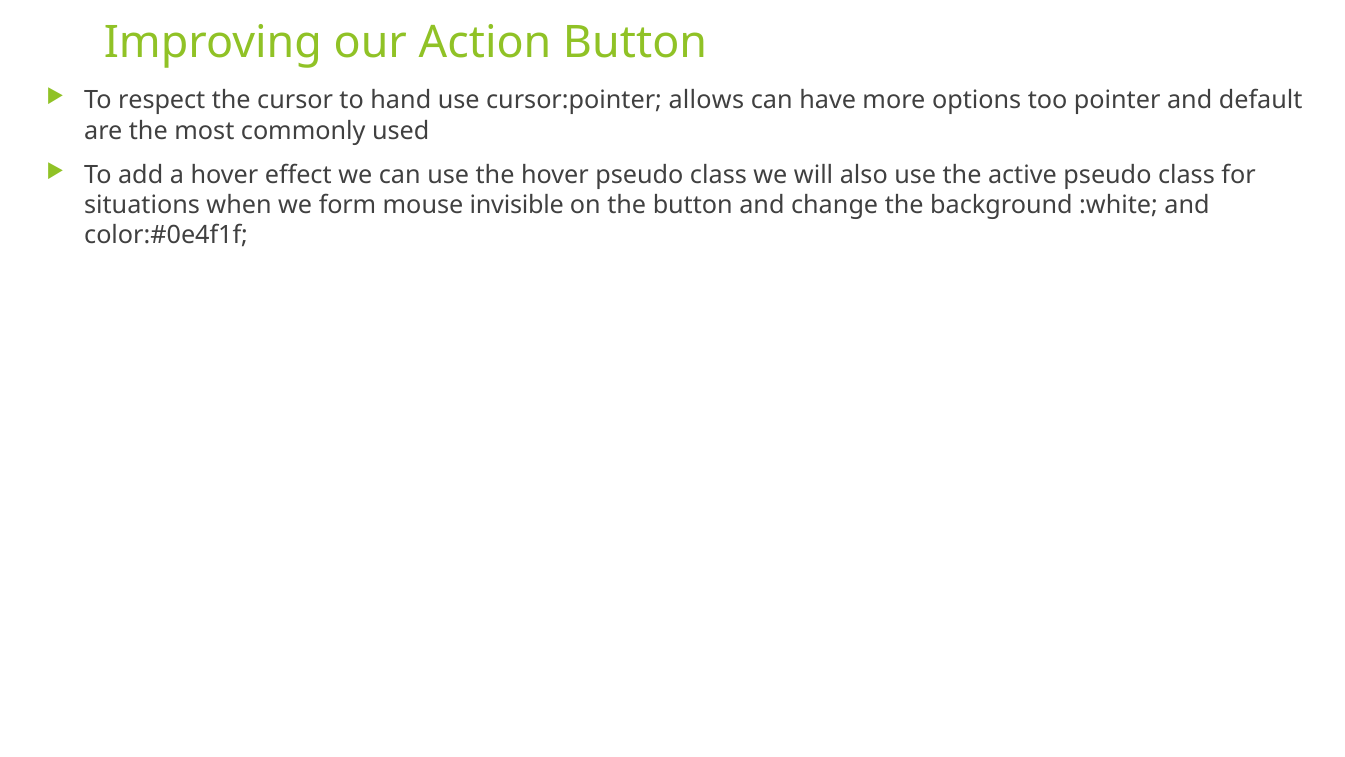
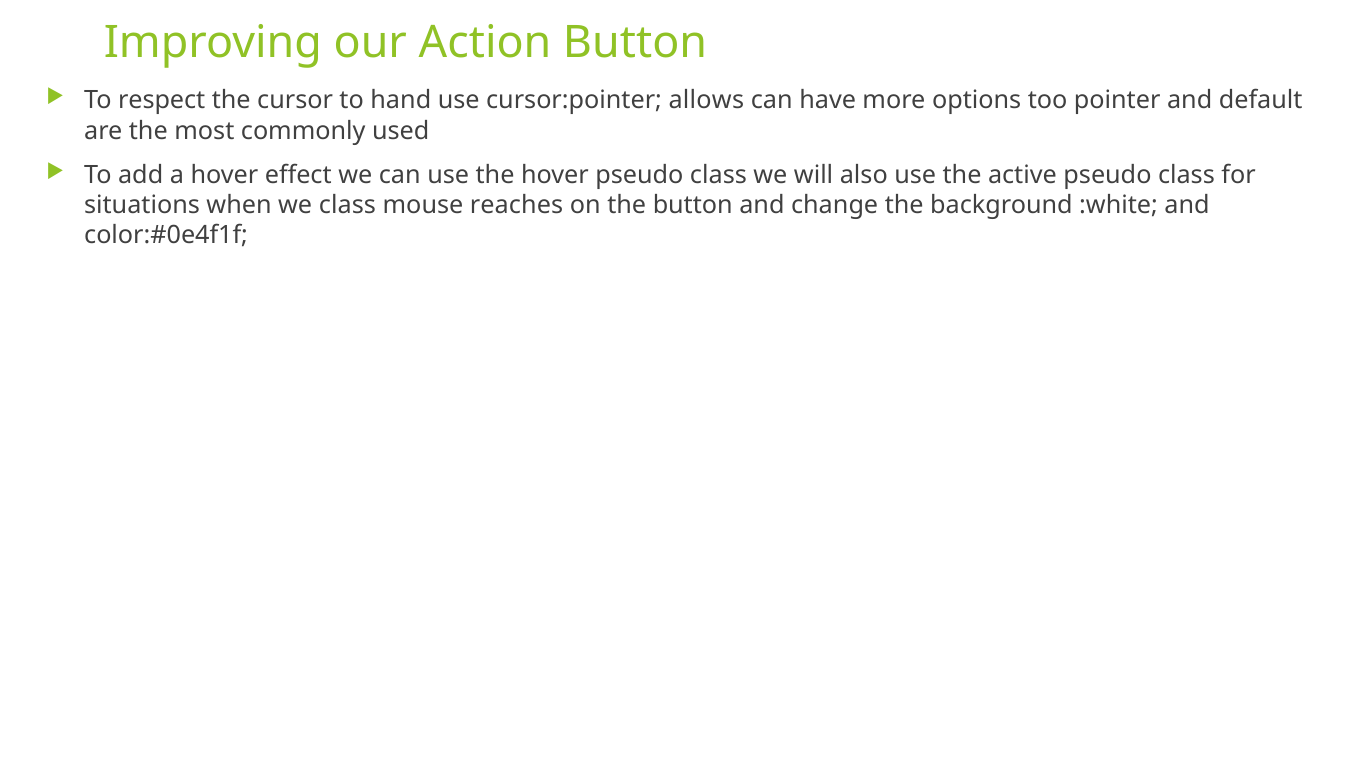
we form: form -> class (347, 205)
invisible: invisible -> reaches (517, 205)
